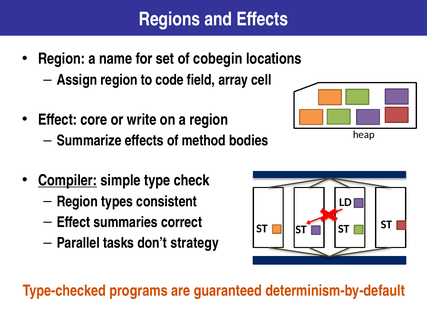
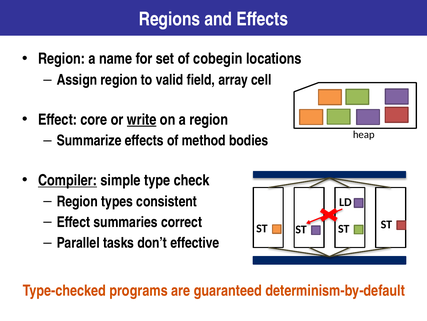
code: code -> valid (170, 80)
write underline: none -> present (142, 119)
strategy: strategy -> effective (195, 242)
